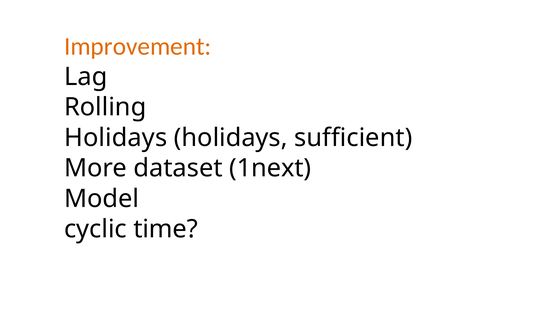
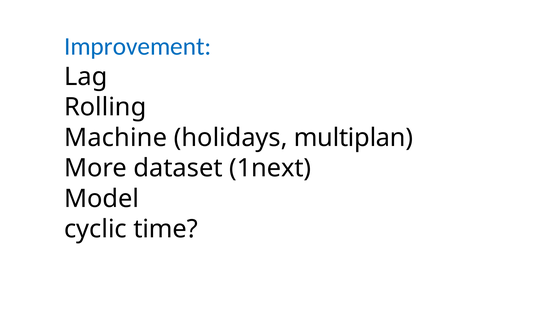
Improvement colour: orange -> blue (138, 46)
Holidays: Holidays -> Machine (116, 138)
sufficient: sufficient -> multiplan (353, 138)
